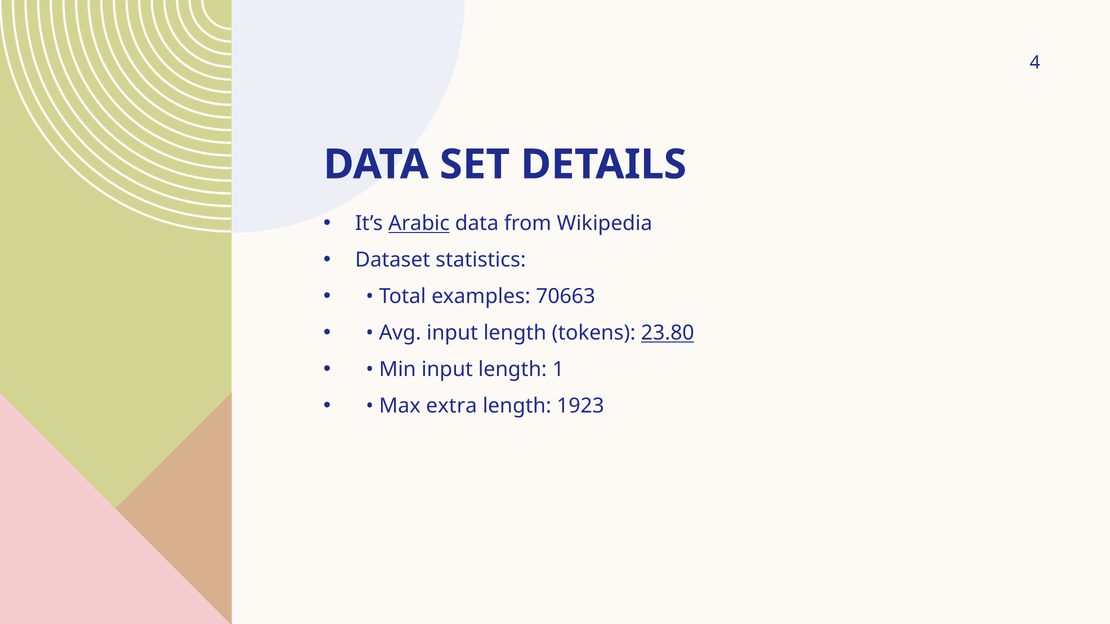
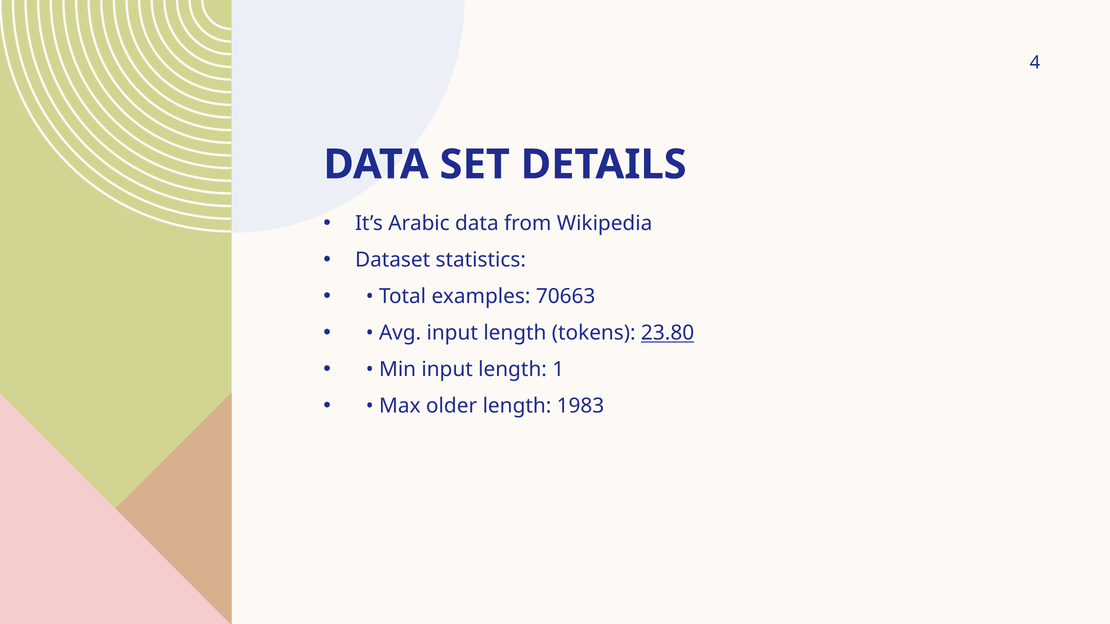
Arabic underline: present -> none (419, 224)
extra: extra -> older (452, 406)
1923: 1923 -> 1983 (580, 406)
